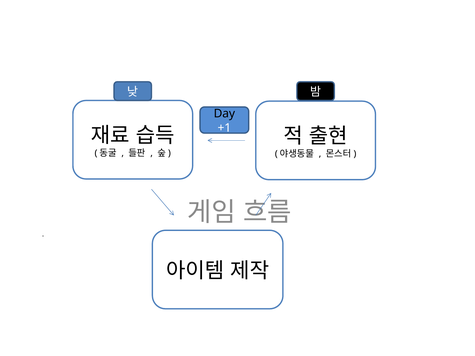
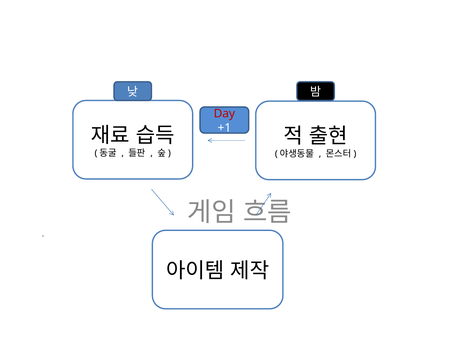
Day colour: black -> red (224, 114)
